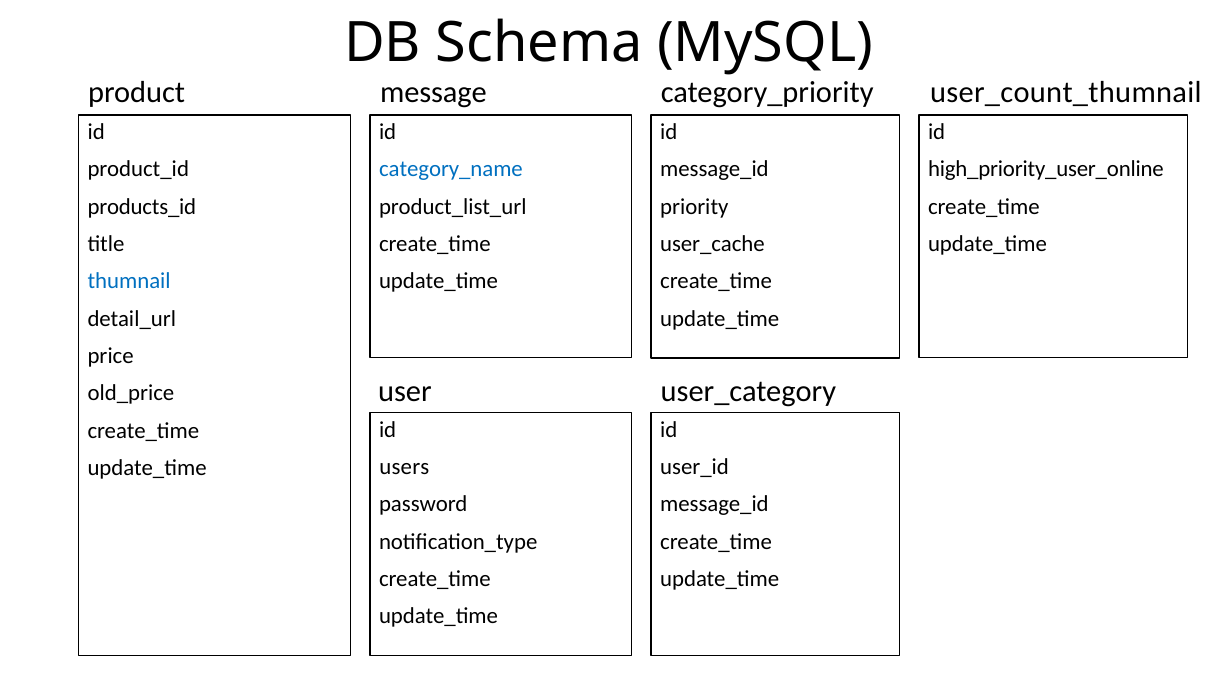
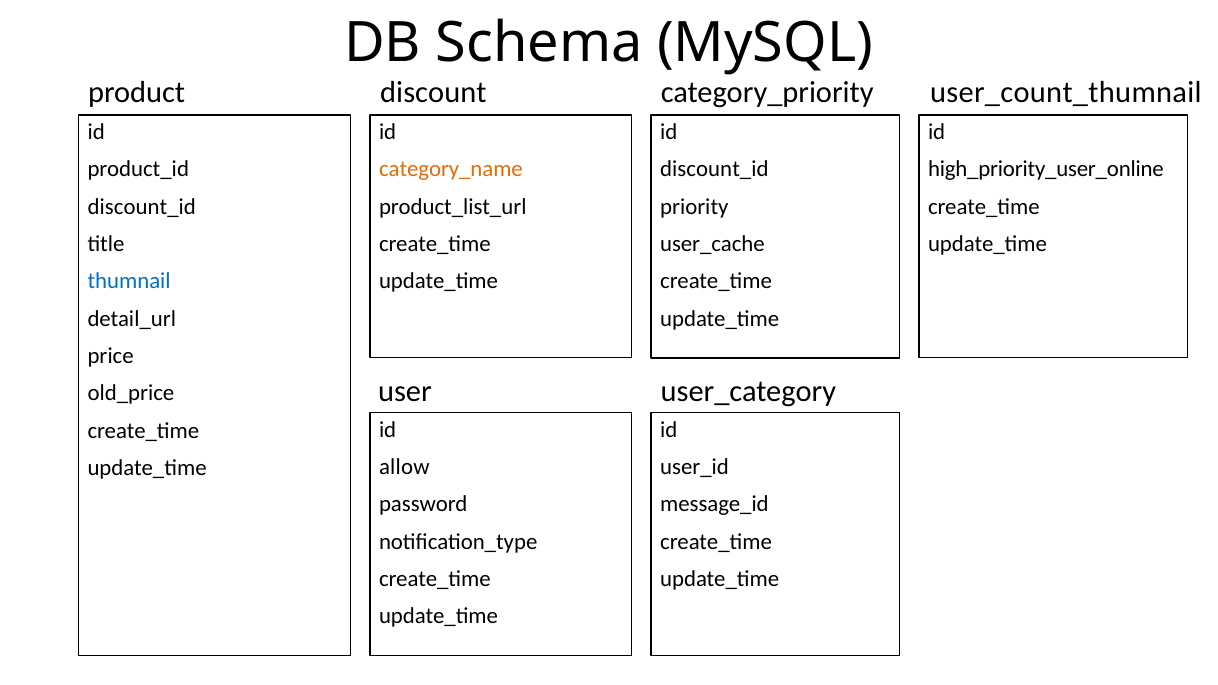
message: message -> discount (433, 93)
category_name colour: blue -> orange (451, 169)
message_id: message_id -> discount_id (714, 169)
products_id: products_id -> discount_id (142, 207)
users: users -> allow (404, 467)
